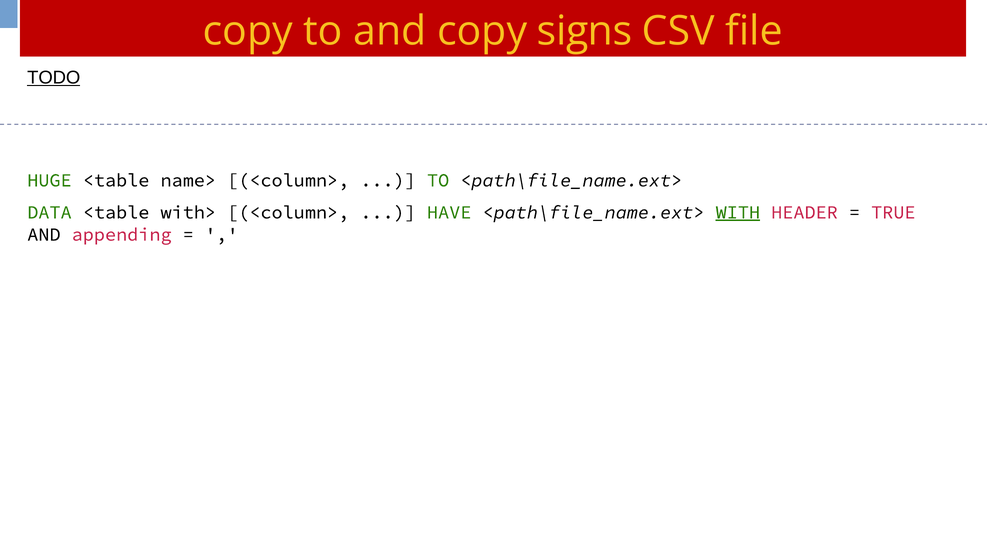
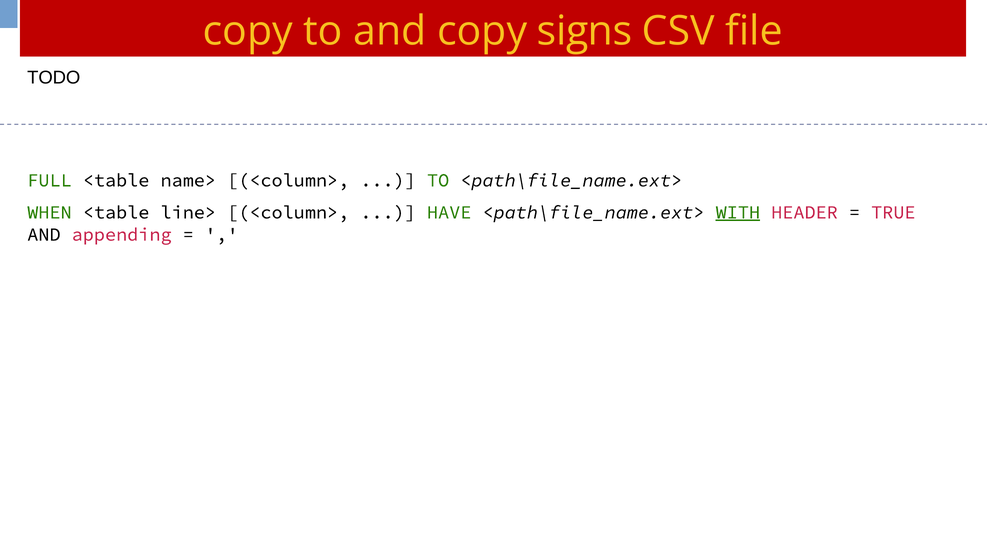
TODO underline: present -> none (54, 78)
HUGE: HUGE -> FULL (49, 180)
DATA: DATA -> WHEN (49, 212)
with>: with> -> line> (188, 212)
